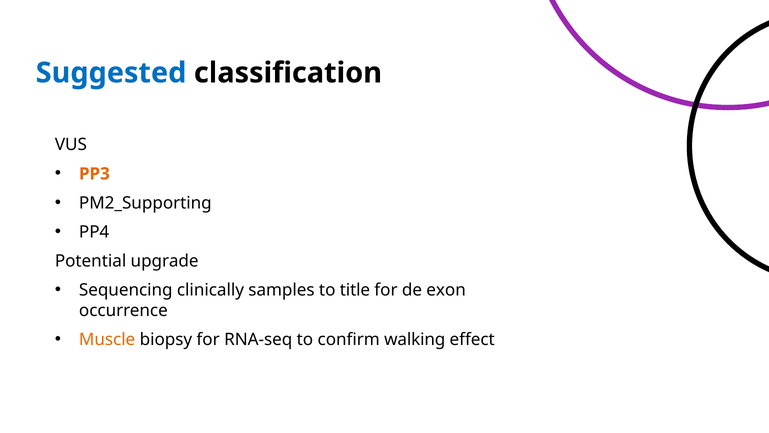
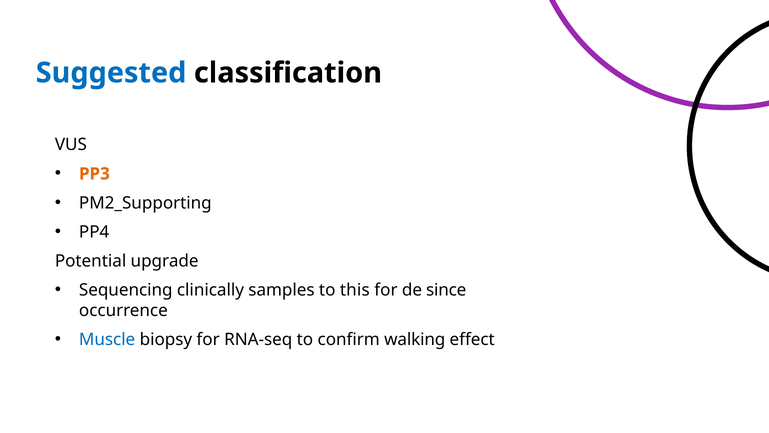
title: title -> this (355, 290)
exon: exon -> since (446, 290)
Muscle colour: orange -> blue (107, 339)
